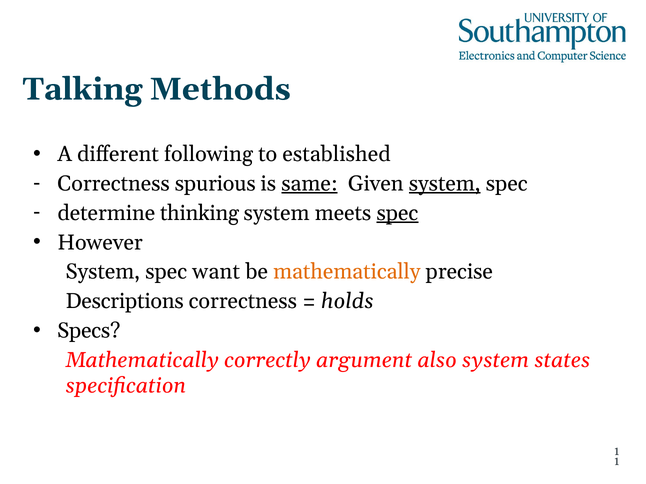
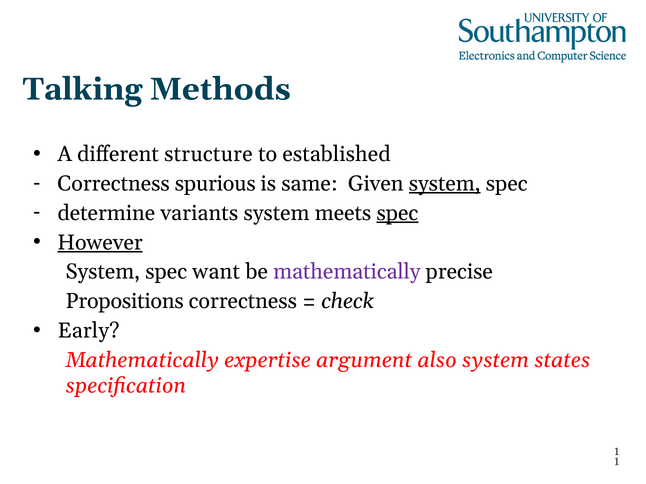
following: following -> structure (208, 154)
same underline: present -> none (309, 184)
thinking: thinking -> variants (199, 213)
However underline: none -> present (100, 243)
mathematically colour: orange -> purple (347, 272)
Descriptions: Descriptions -> Propositions (125, 302)
holds: holds -> check (348, 302)
Specs: Specs -> Early (89, 331)
correctly: correctly -> expertise (268, 360)
